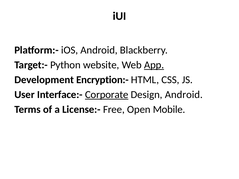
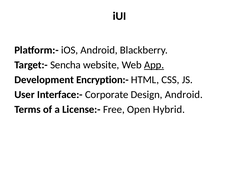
Python: Python -> Sencha (65, 65)
Corporate underline: present -> none (107, 95)
Mobile: Mobile -> Hybrid (169, 110)
